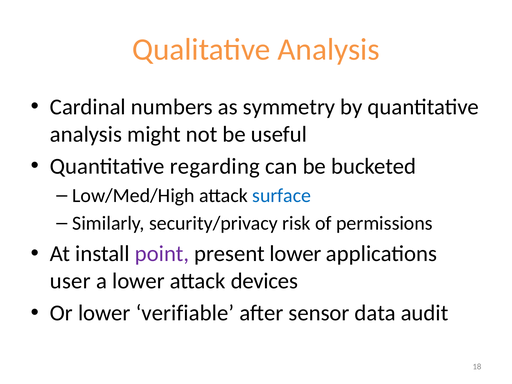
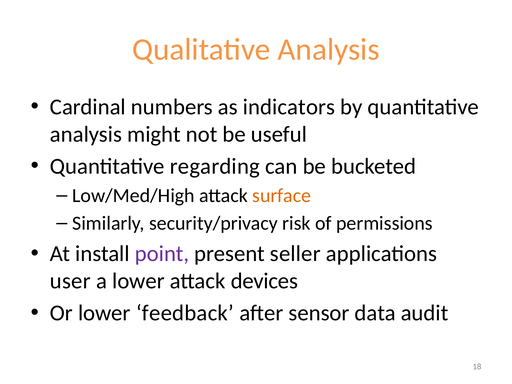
symmetry: symmetry -> indicators (289, 107)
surface colour: blue -> orange (282, 196)
present lower: lower -> seller (295, 254)
verifiable: verifiable -> feedback (185, 313)
